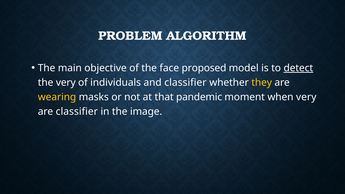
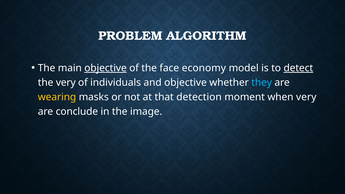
objective underline: none -> present (106, 68)
proposed: proposed -> economy (204, 68)
and classifier: classifier -> objective (185, 83)
they colour: yellow -> light blue (262, 83)
pandemic: pandemic -> detection (199, 97)
are classifier: classifier -> conclude (77, 111)
